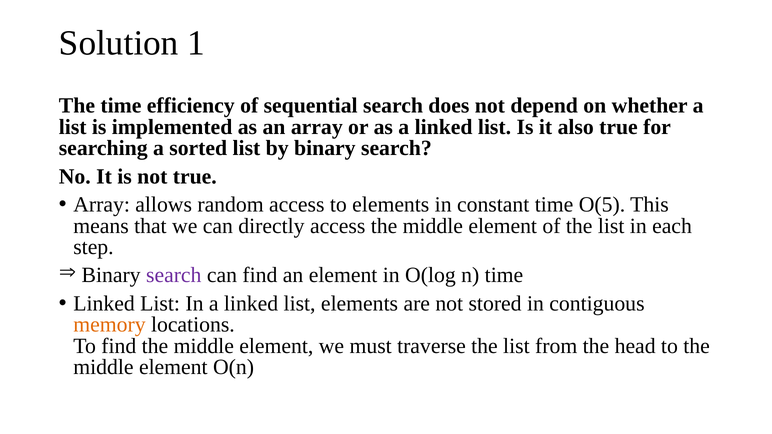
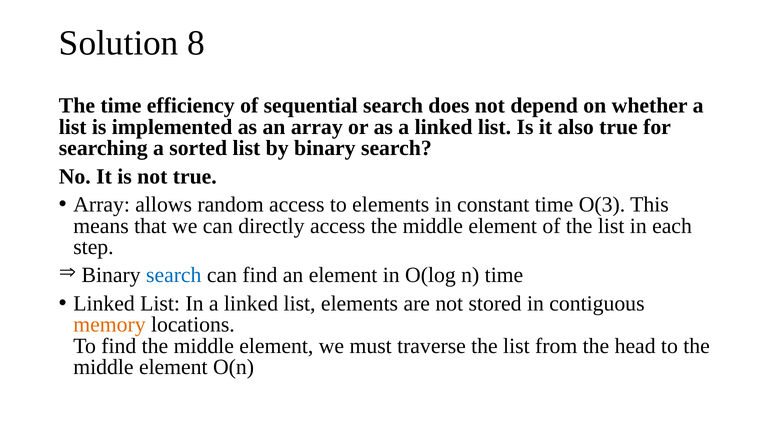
1: 1 -> 8 (196, 43)
O(5: O(5 -> O(3 (602, 205)
search colour: purple -> blue (174, 275)
